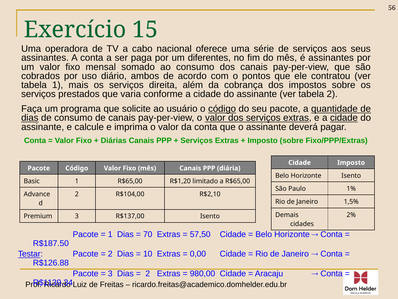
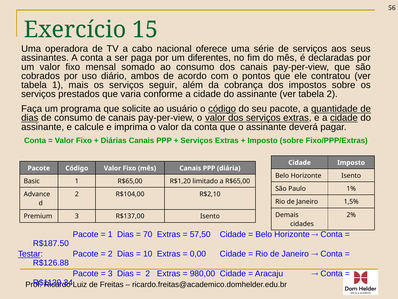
é assinantes: assinantes -> declaradas (331, 58)
direita: direita -> seguir (163, 85)
